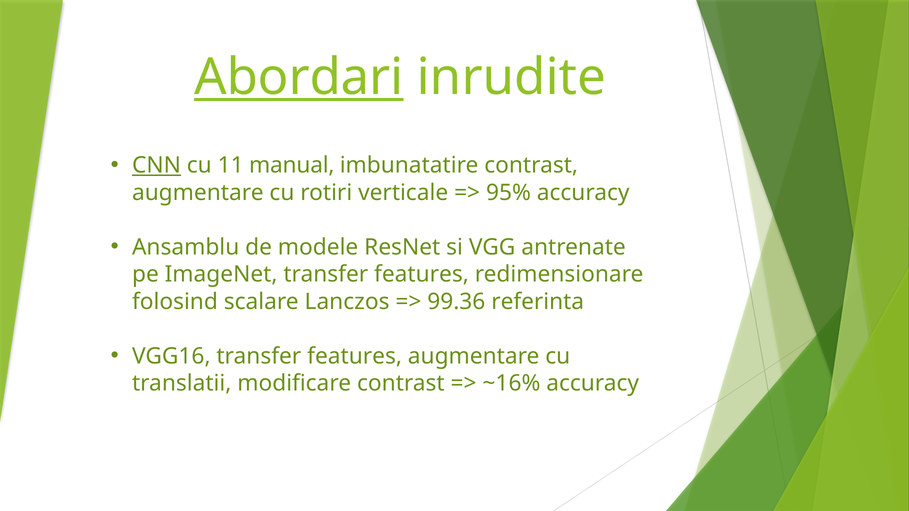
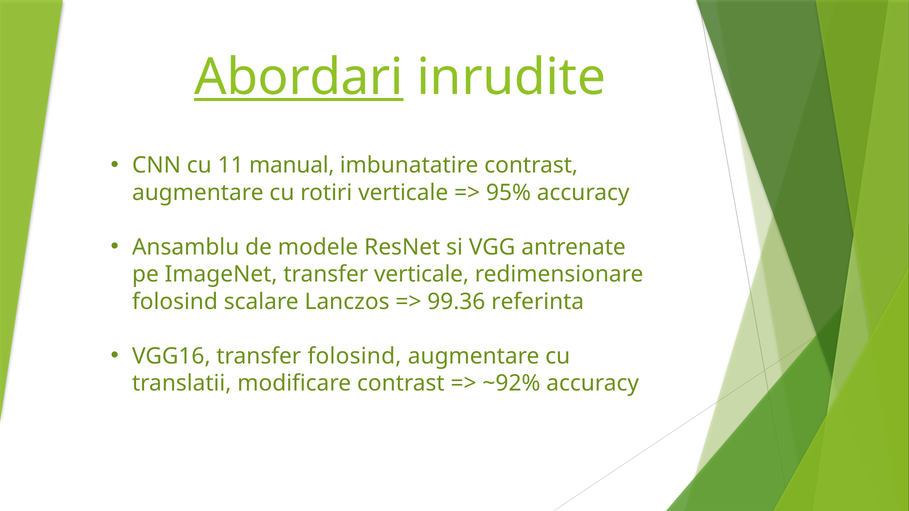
CNN underline: present -> none (156, 165)
ImageNet transfer features: features -> verticale (422, 274)
VGG16 transfer features: features -> folosind (354, 356)
~16%: ~16% -> ~92% (511, 384)
